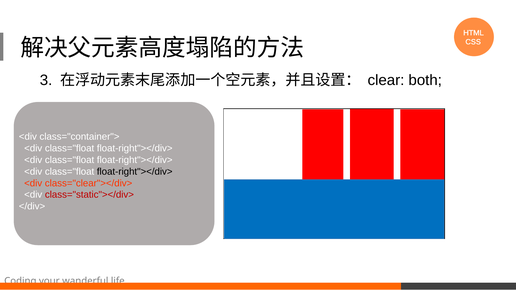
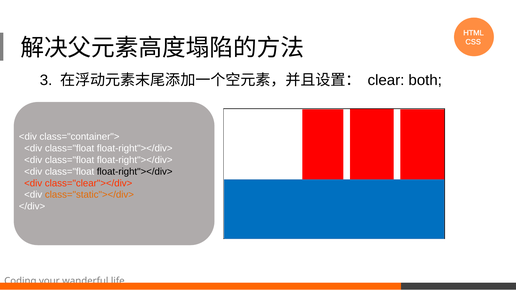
class="static"></div> colour: red -> orange (89, 195)
